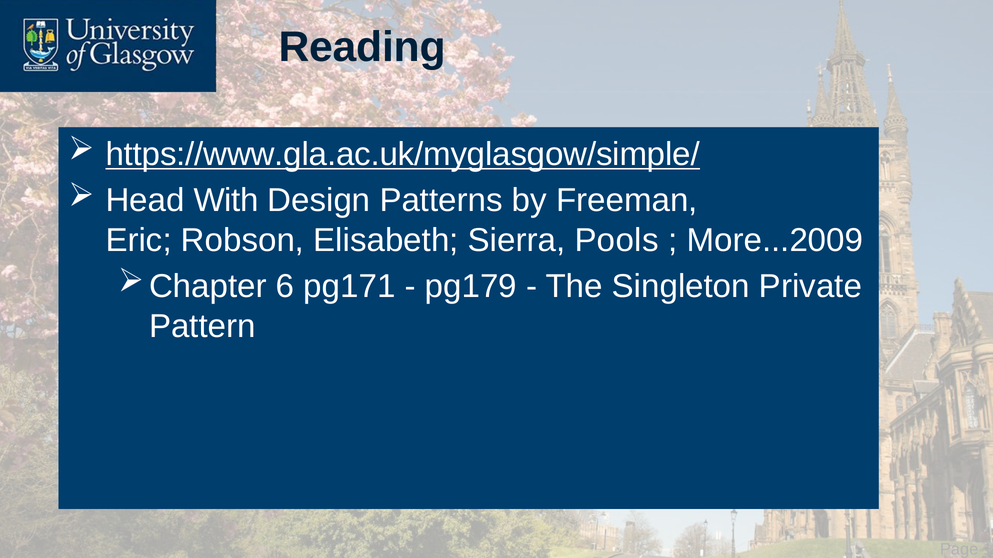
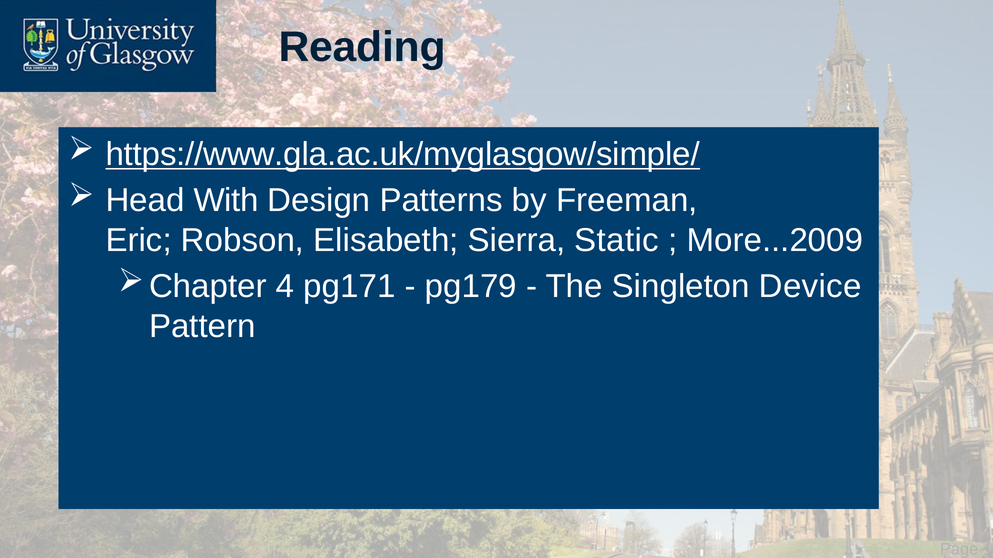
Pools: Pools -> Static (617, 240)
6: 6 -> 4 (285, 287)
Private: Private -> Device (810, 287)
